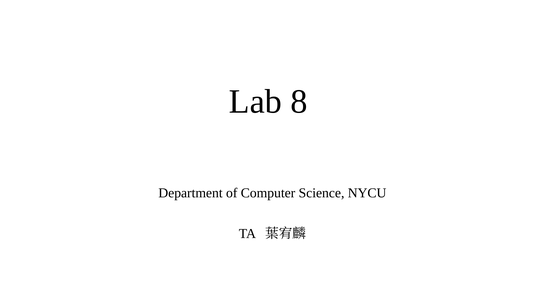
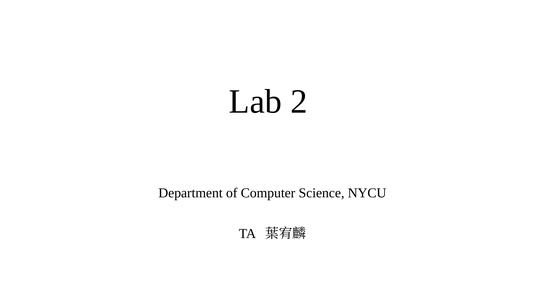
8: 8 -> 2 (299, 102)
